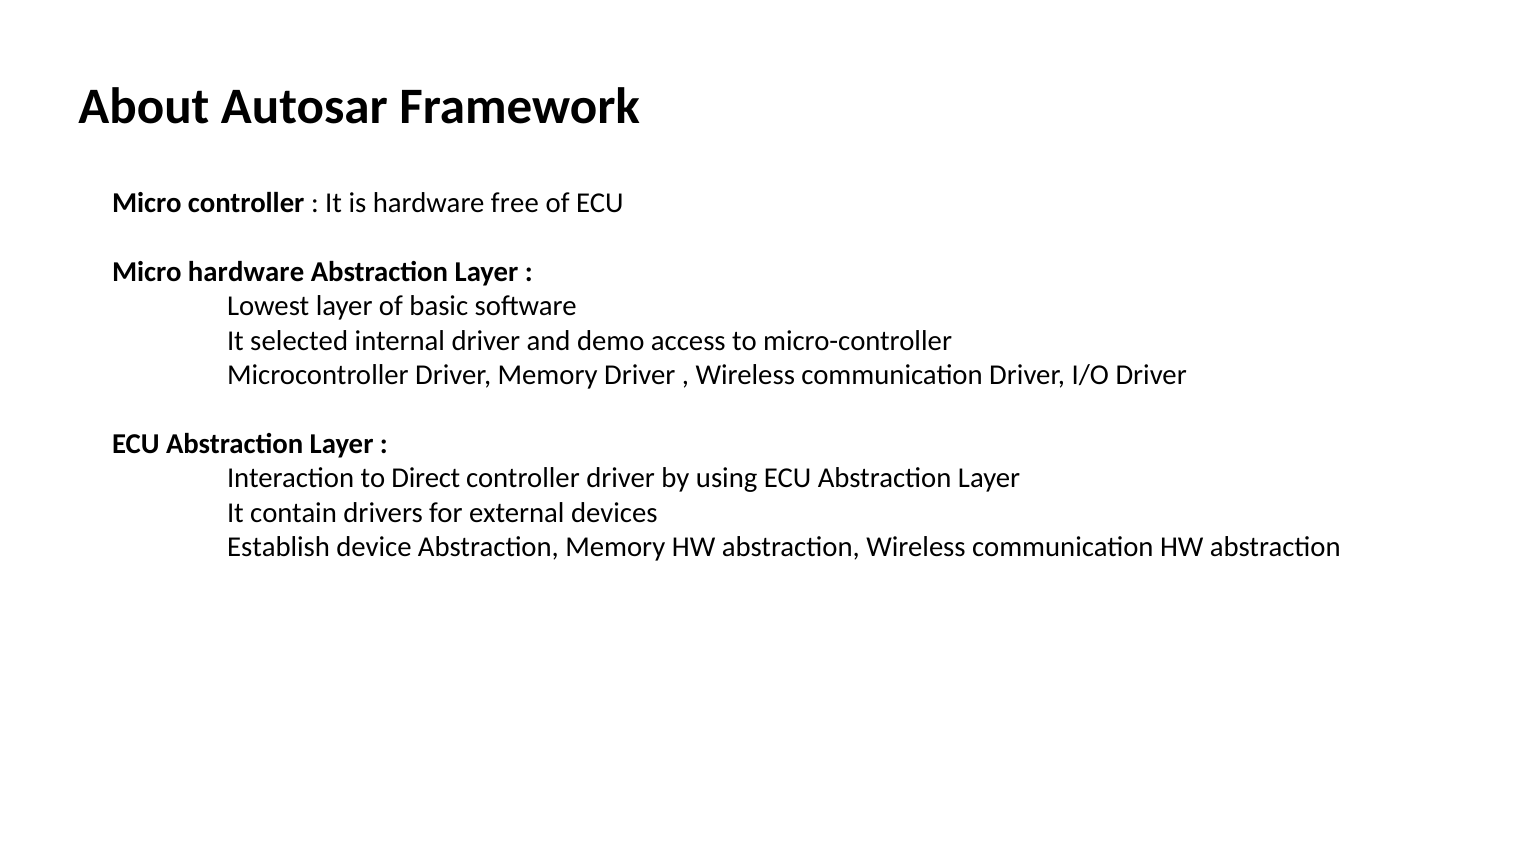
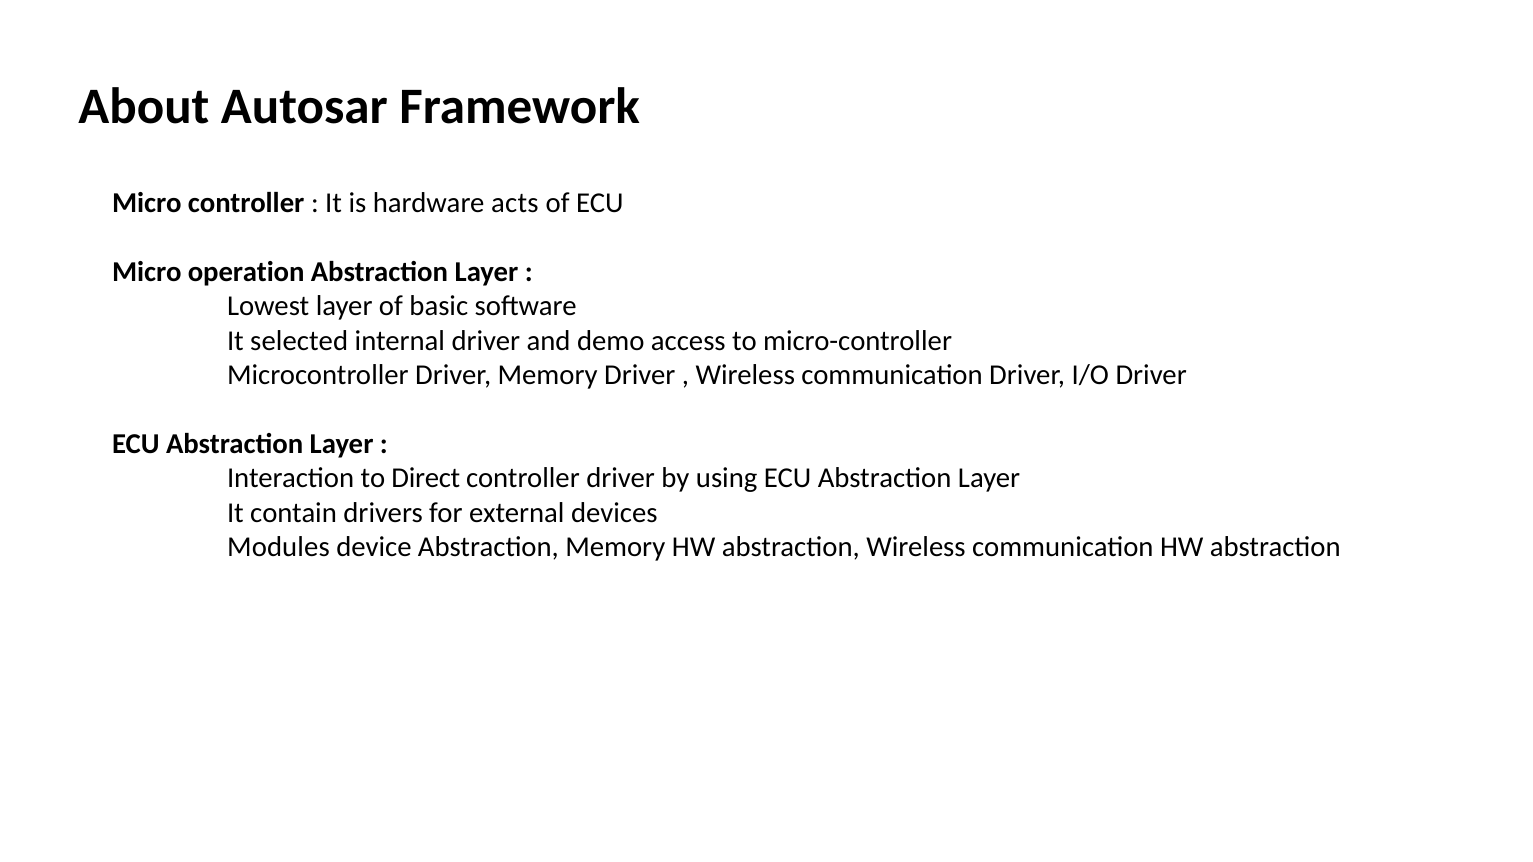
free: free -> acts (515, 203)
Micro hardware: hardware -> operation (246, 272)
Establish: Establish -> Modules (278, 548)
